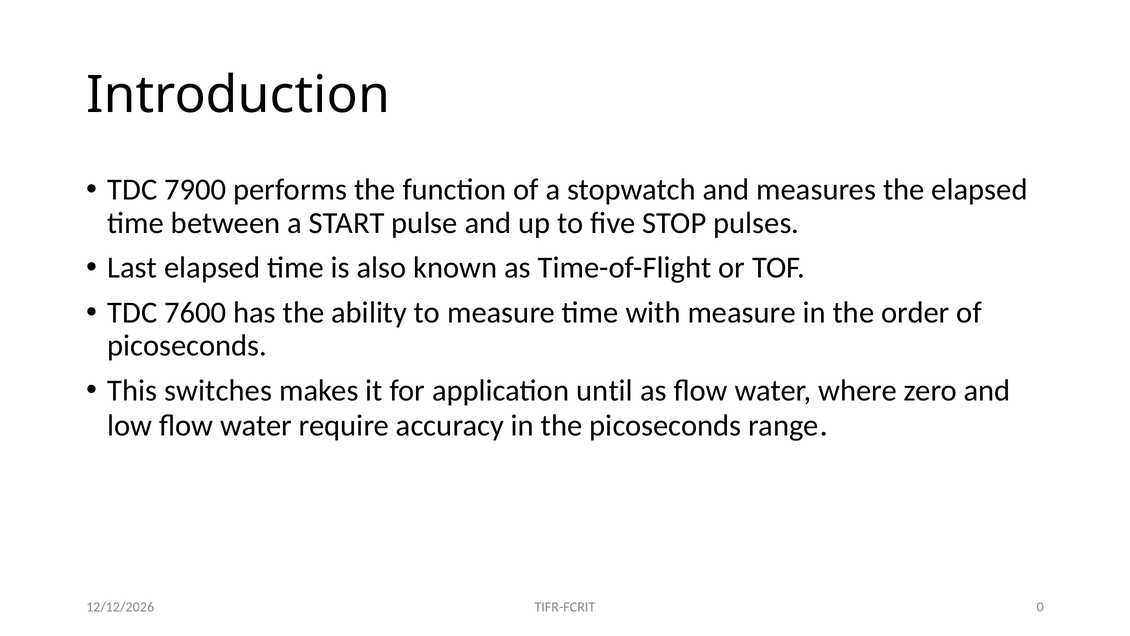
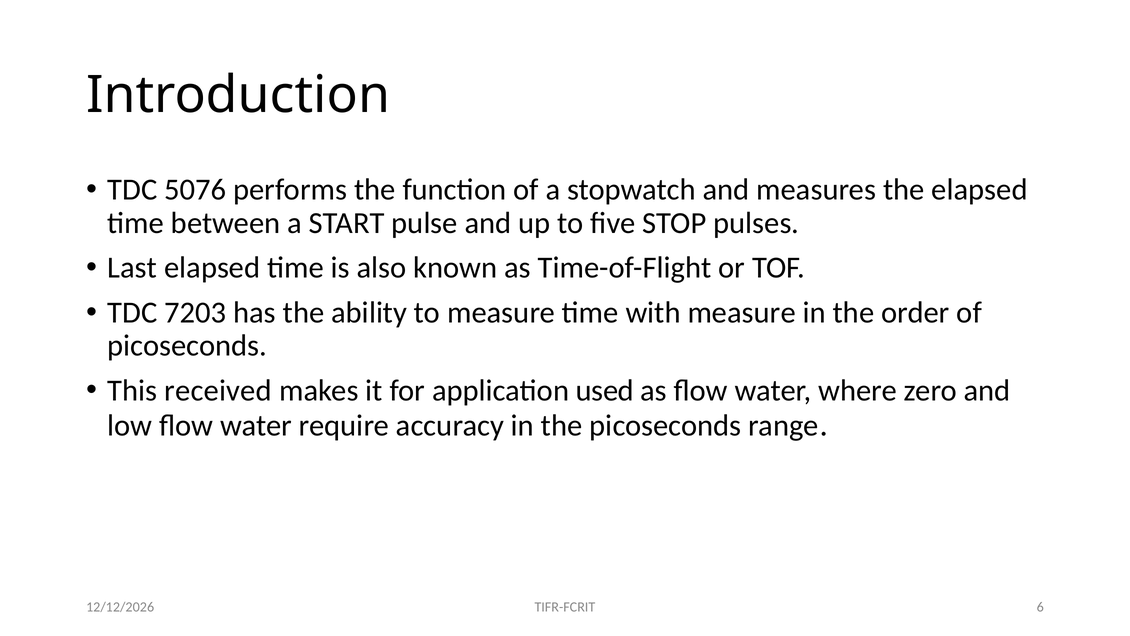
7900: 7900 -> 5076 (195, 190)
7600: 7600 -> 7203 (195, 312)
switches: switches -> received (218, 390)
until: until -> used (605, 390)
0: 0 -> 6 (1040, 607)
